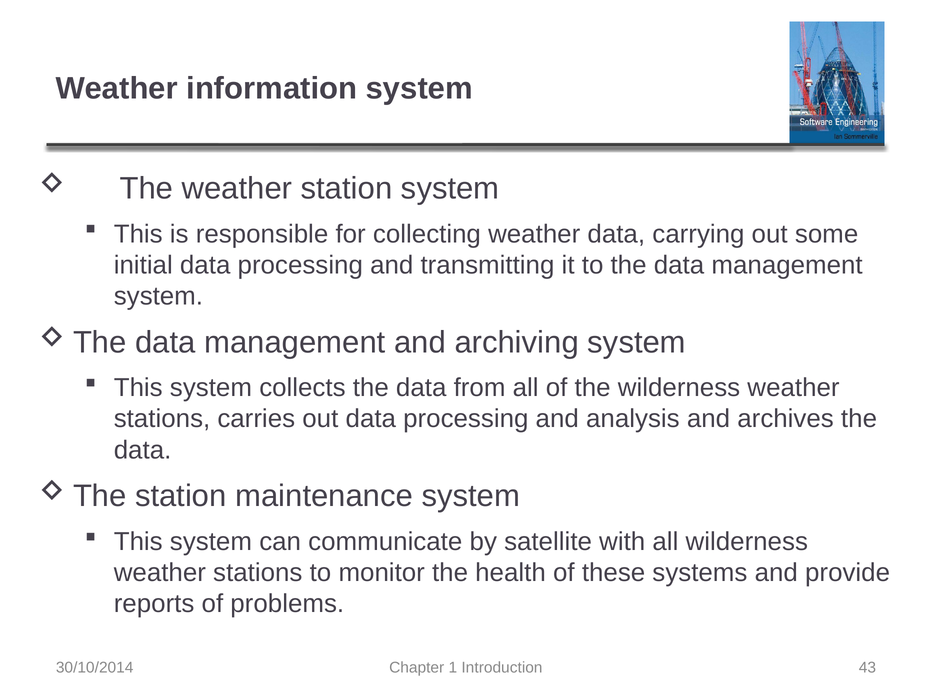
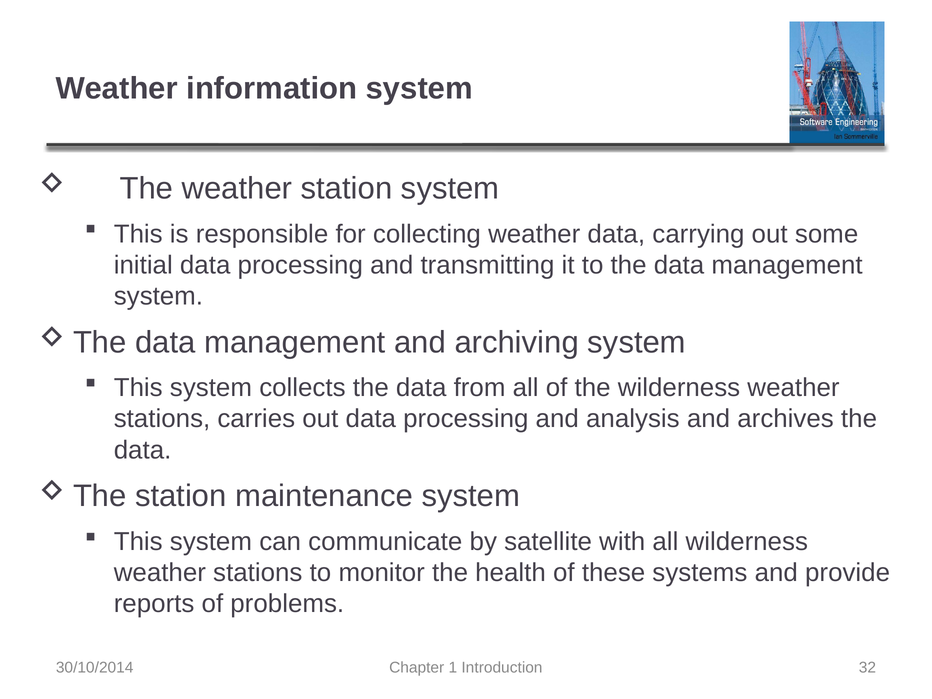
43: 43 -> 32 (867, 668)
